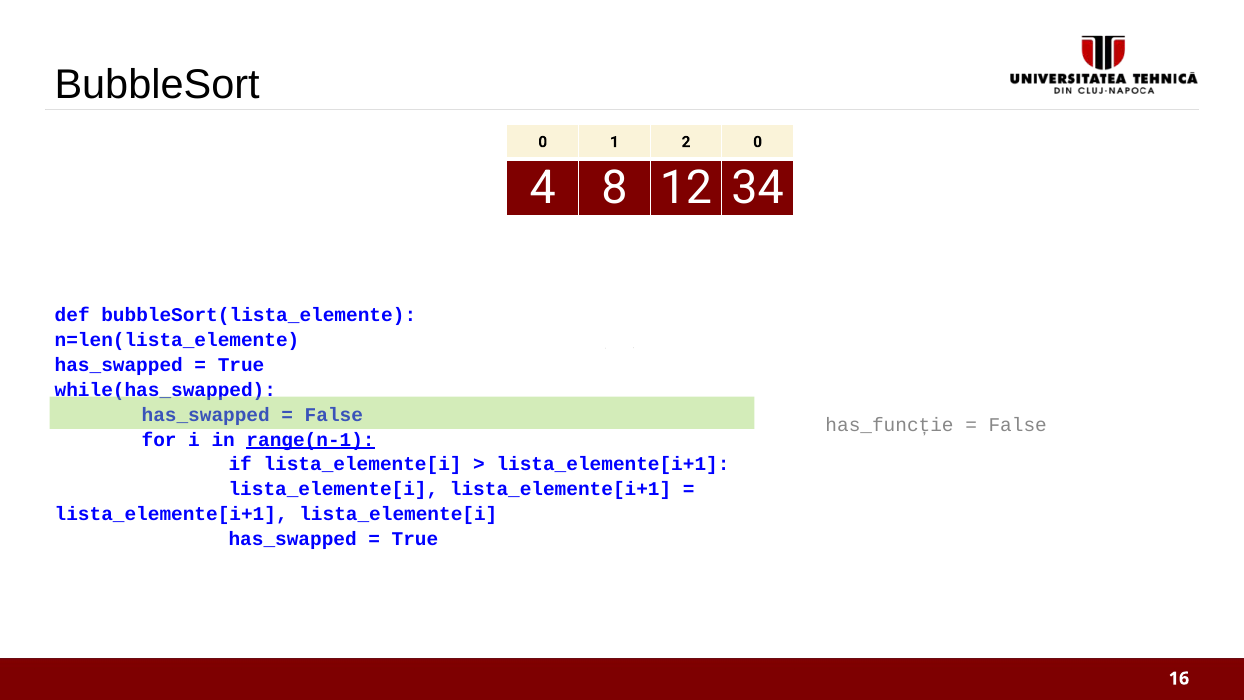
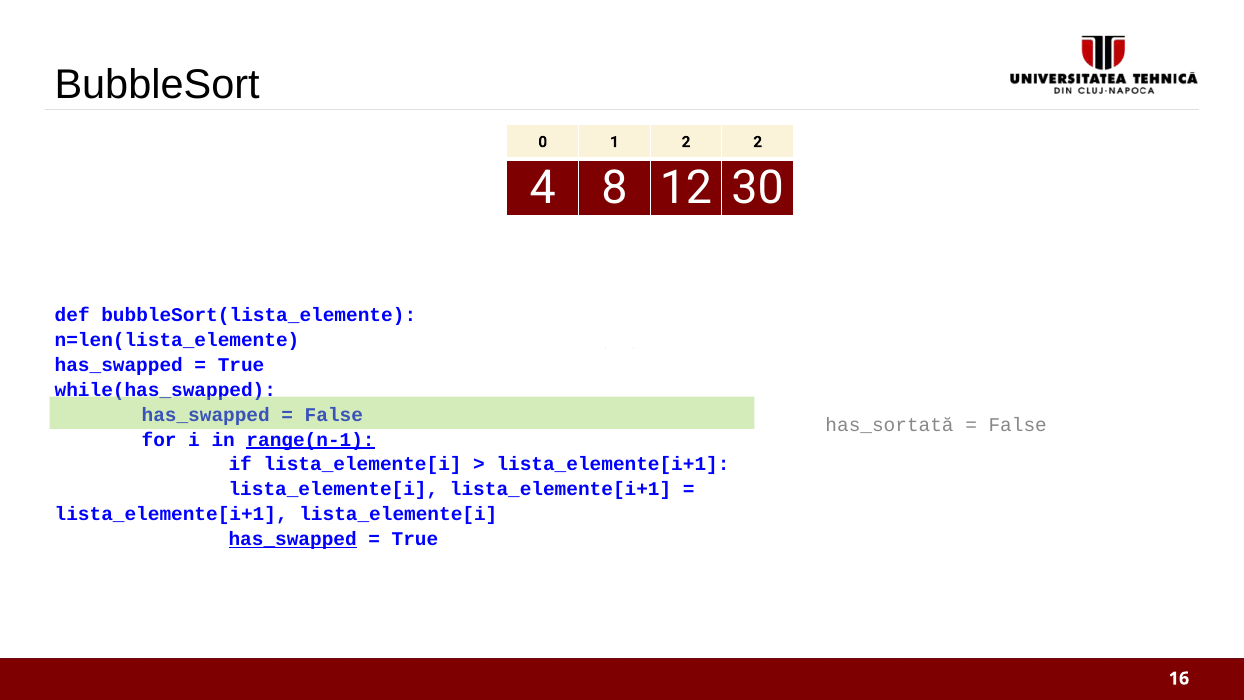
0: 0 -> 2 (758, 142)
34: 34 -> 30 (758, 188)
has_funcție: has_funcție -> has_sortată (890, 425)
has_swapped underline: none -> present (293, 539)
